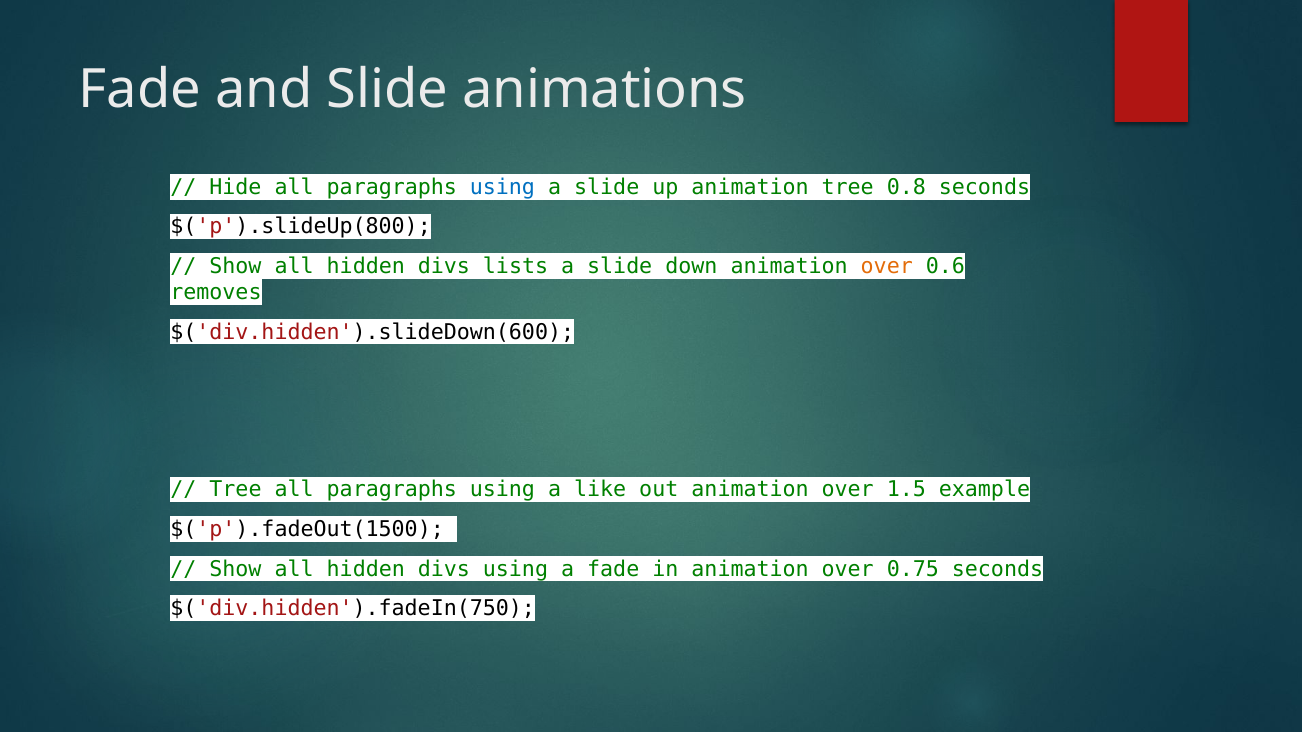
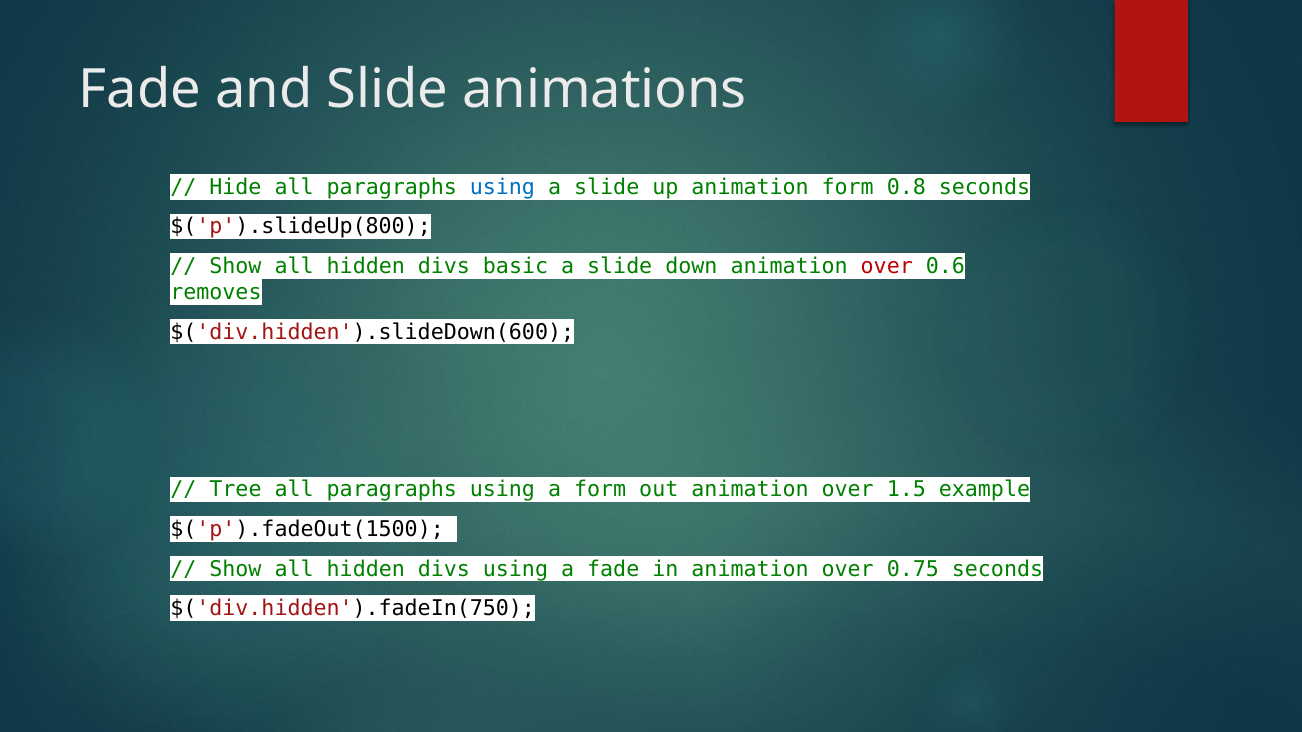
animation tree: tree -> form (848, 187)
lists: lists -> basic (516, 267)
over colour: orange -> red (887, 267)
a like: like -> form (600, 490)
